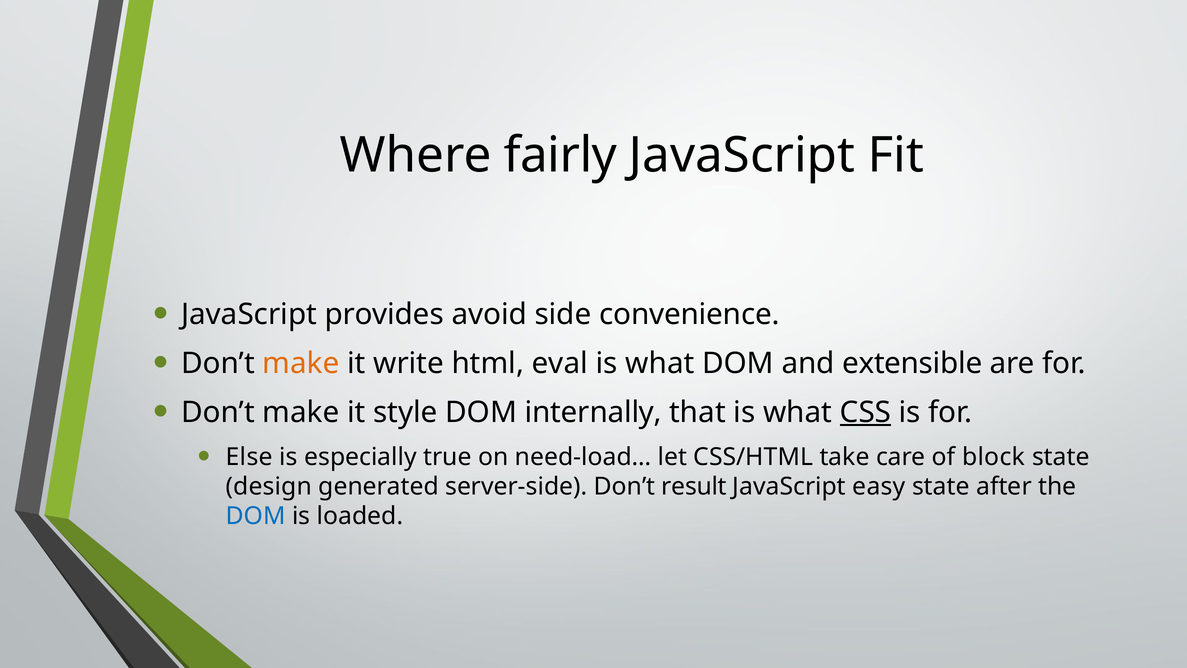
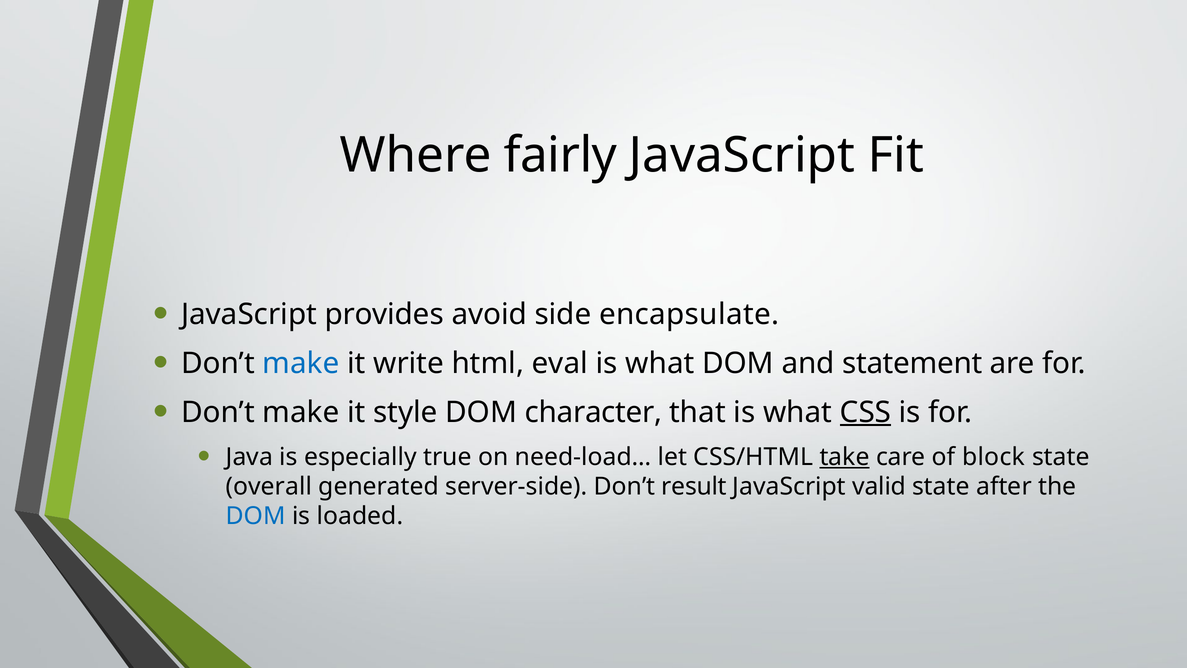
convenience: convenience -> encapsulate (689, 314)
make colour: orange -> blue (301, 363)
extensible: extensible -> statement (912, 363)
internally: internally -> character (593, 412)
Else: Else -> Java (249, 457)
take underline: none -> present (845, 457)
design: design -> overall (269, 486)
easy: easy -> valid (879, 486)
